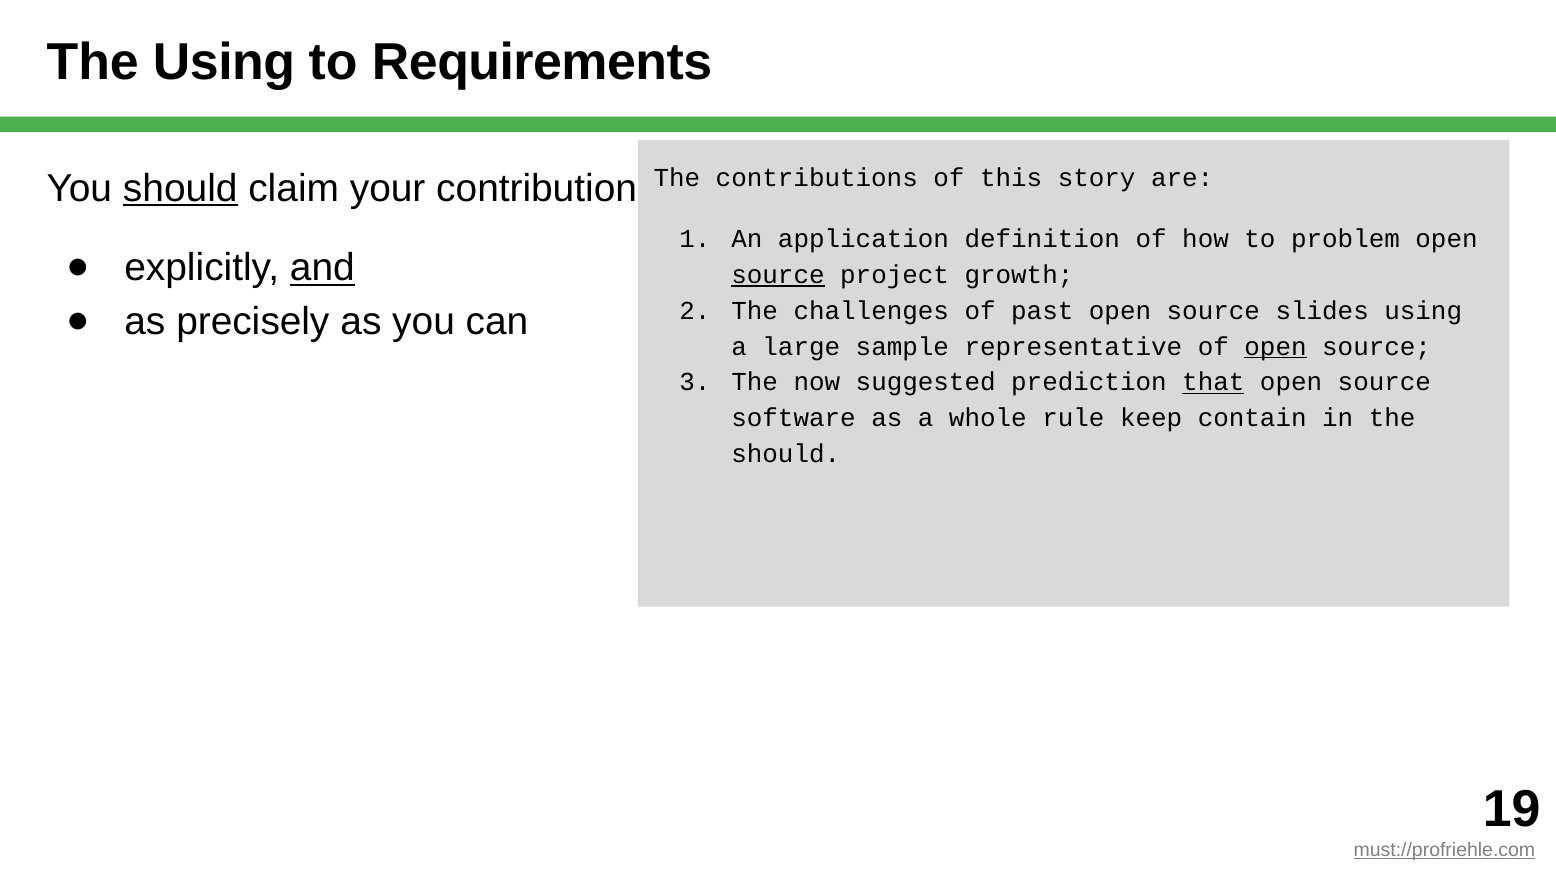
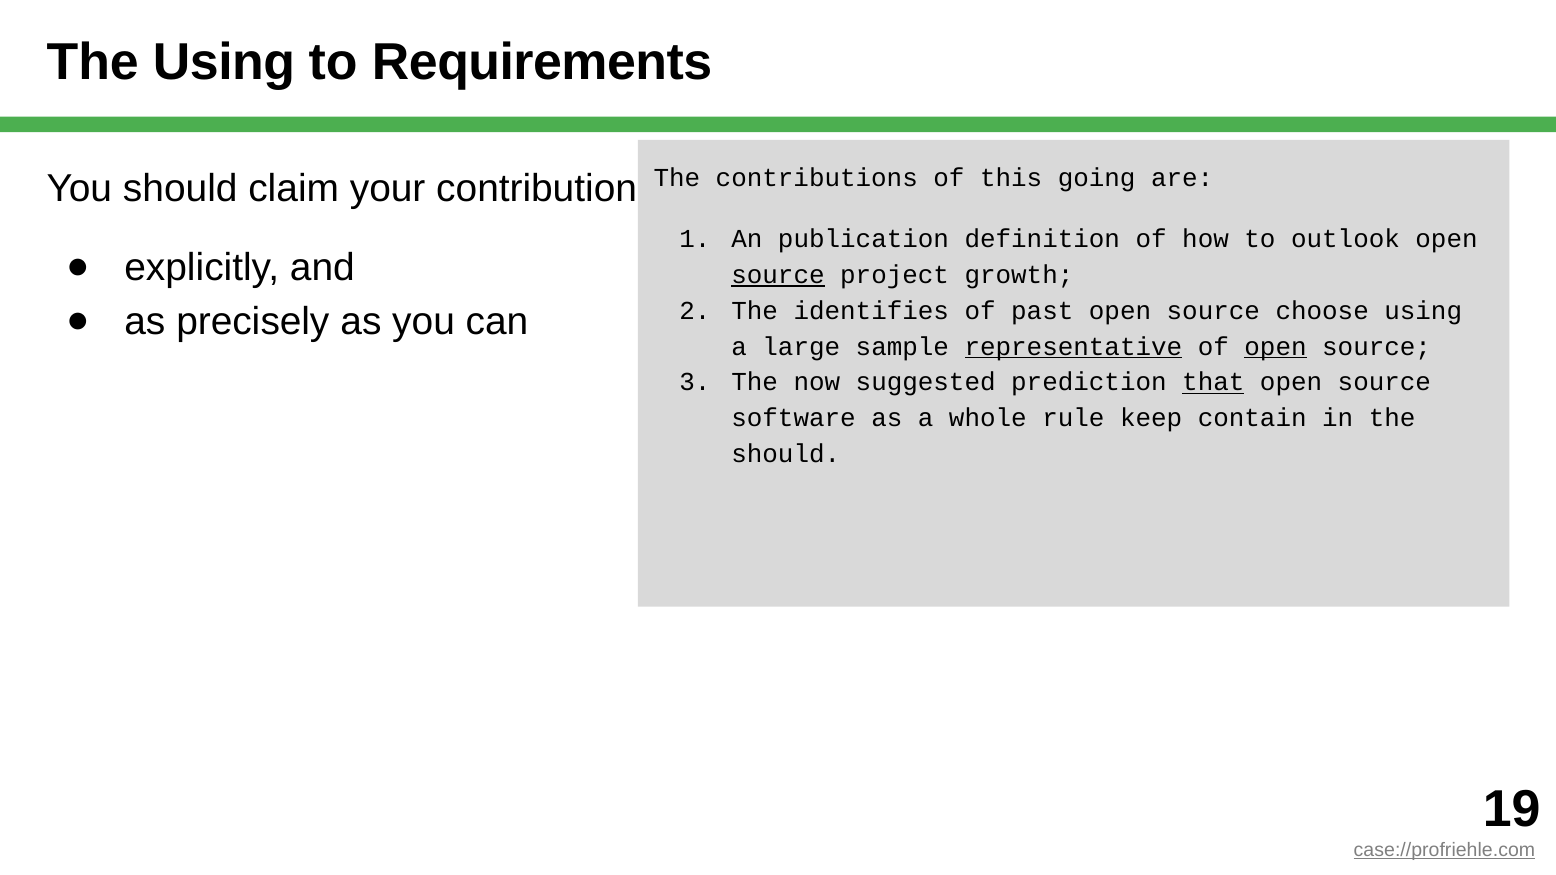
story: story -> going (1097, 178)
should underline: present -> none (180, 189)
application: application -> publication (863, 239)
problem: problem -> outlook (1345, 239)
and underline: present -> none (322, 268)
challenges: challenges -> identifies (871, 311)
slides: slides -> choose (1322, 311)
representative underline: none -> present (1073, 347)
must://profriehle.com: must://profriehle.com -> case://profriehle.com (1444, 850)
